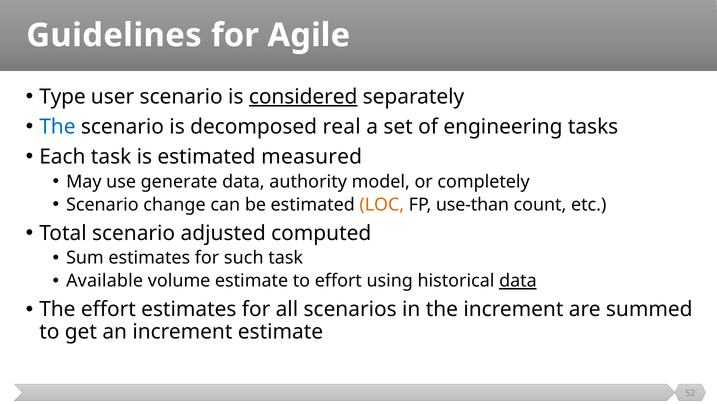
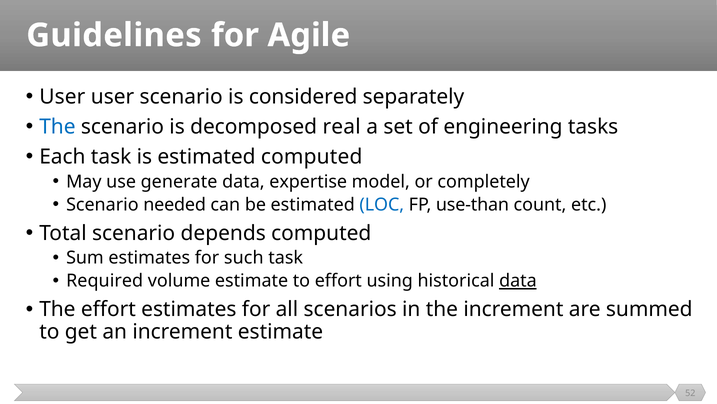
Type: Type -> User (62, 97)
considered underline: present -> none (303, 97)
estimated measured: measured -> computed (312, 157)
authority: authority -> expertise (308, 181)
change: change -> needed (175, 204)
LOC colour: orange -> blue (382, 204)
adjusted: adjusted -> depends (223, 233)
Available: Available -> Required (105, 281)
